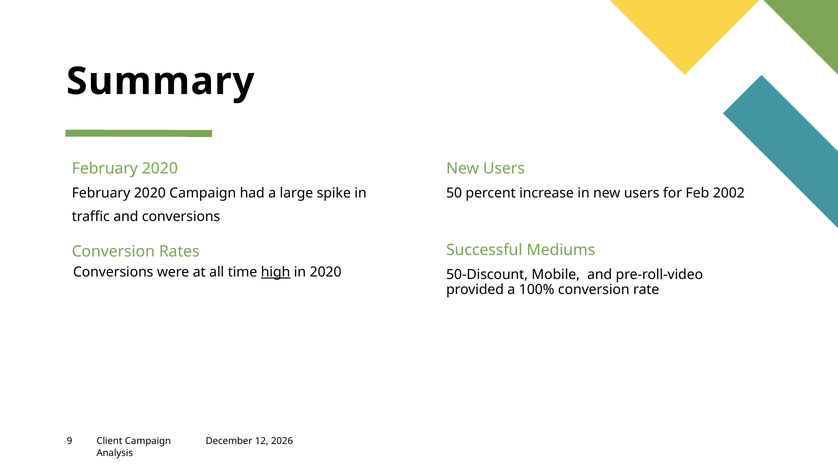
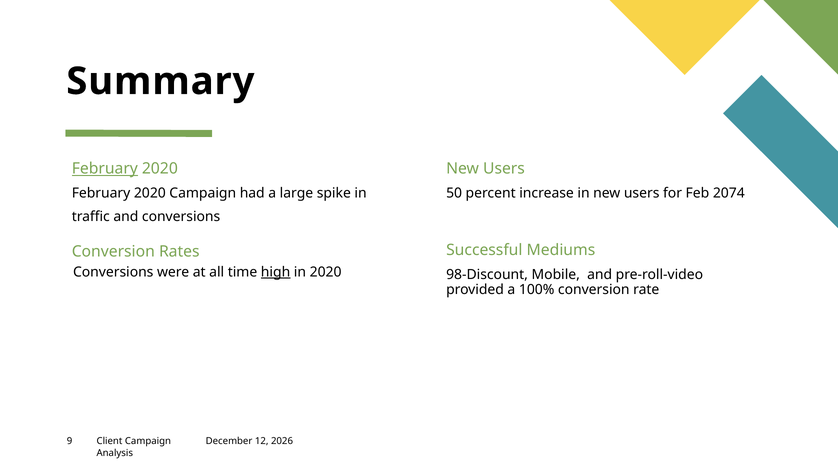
February underline: none -> present (105, 169)
2002: 2002 -> 2074 (729, 193)
50-Discount: 50-Discount -> 98-Discount (487, 275)
